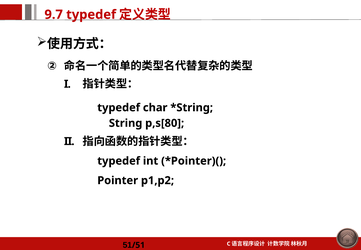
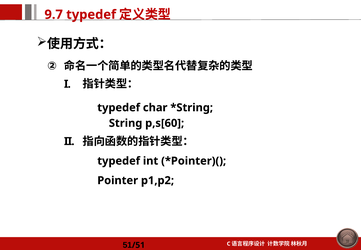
p,s[80: p,s[80 -> p,s[60 (165, 123)
